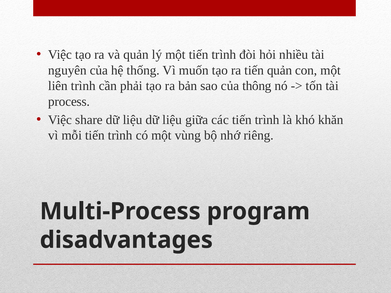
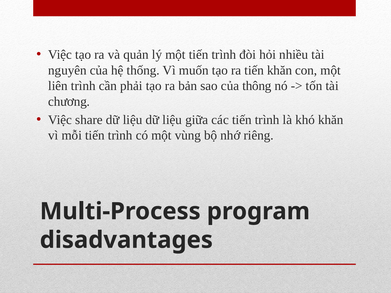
tiến quản: quản -> khăn (280, 70)
process: process -> chương (69, 102)
